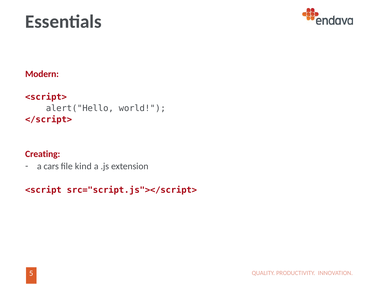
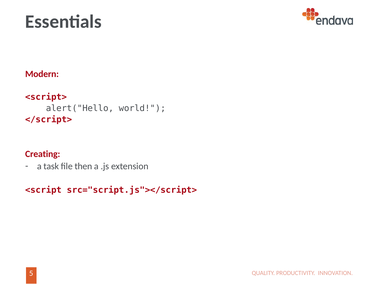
cars: cars -> task (51, 166)
kind: kind -> then (83, 166)
